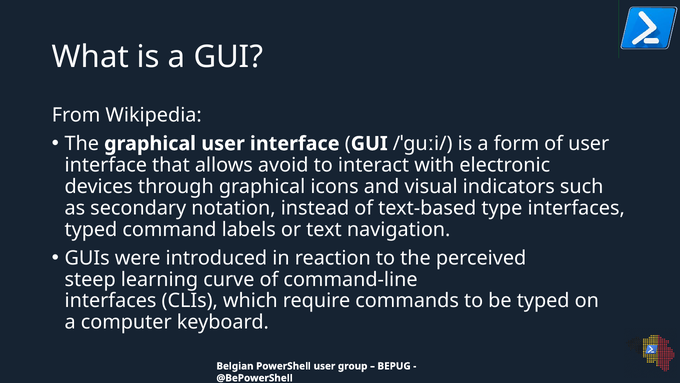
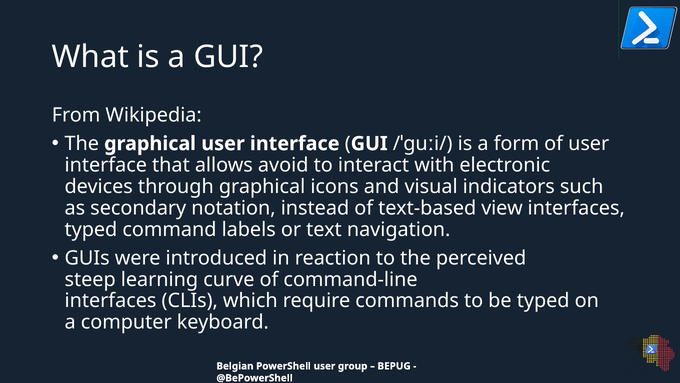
type: type -> view (502, 208)
